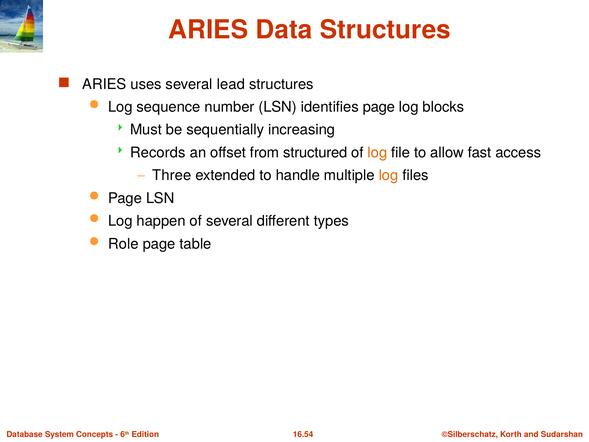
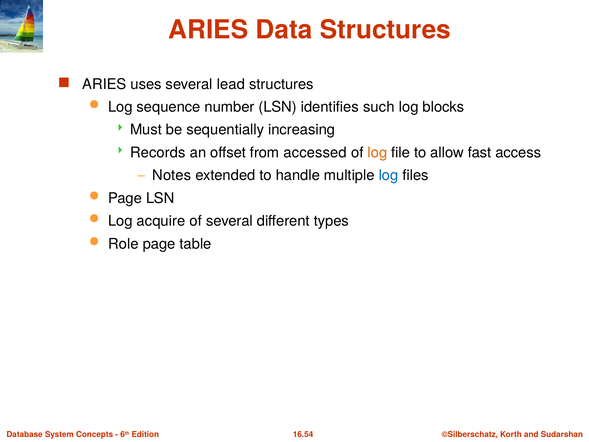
identifies page: page -> such (379, 107)
structured: structured -> accessed (315, 153)
Three: Three -> Notes (172, 175)
log colour: orange -> blue (389, 175)
happen: happen -> acquire (161, 221)
